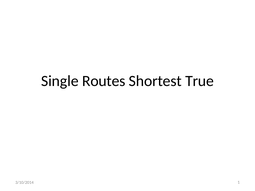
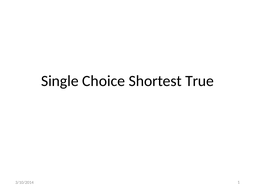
Routes: Routes -> Choice (104, 81)
